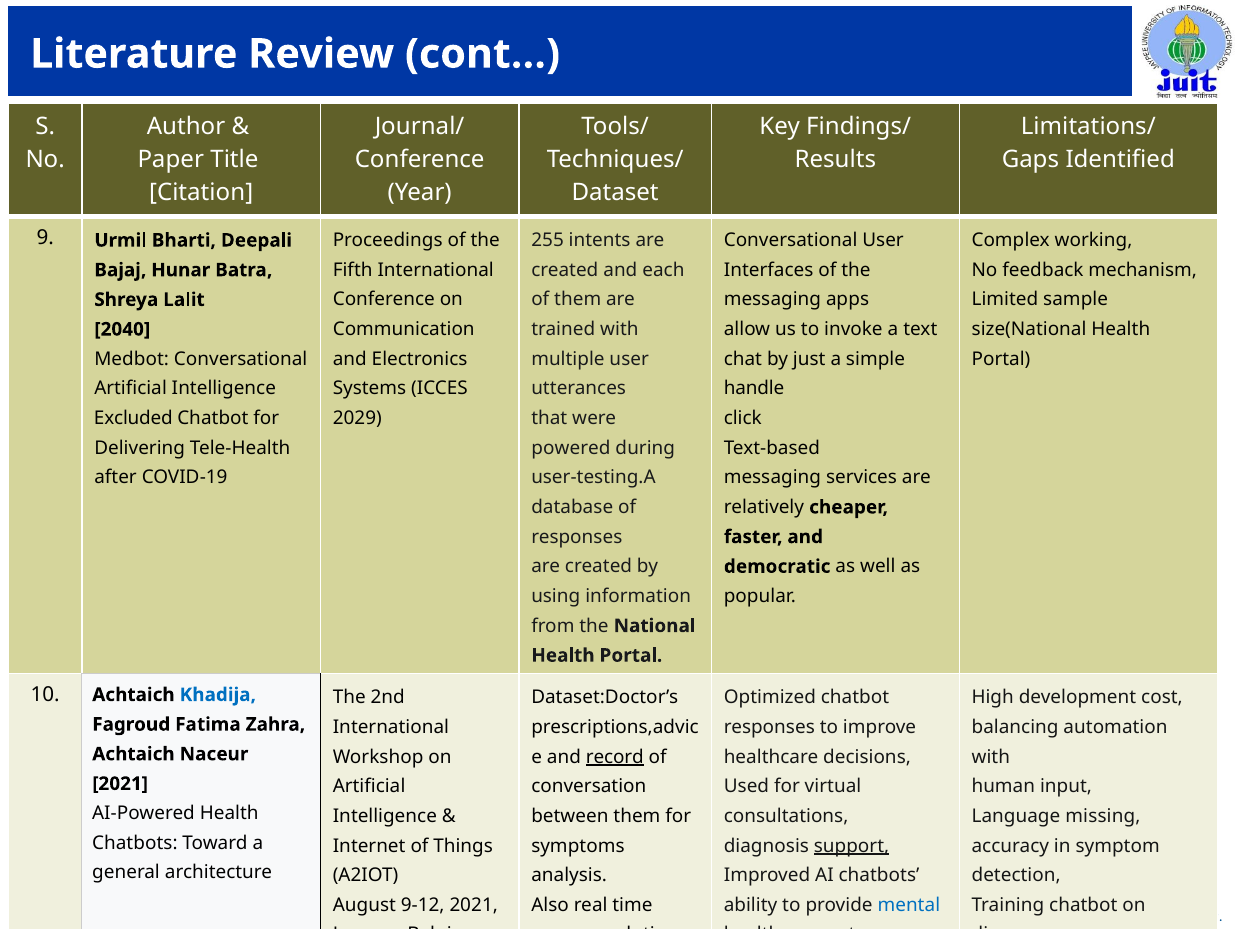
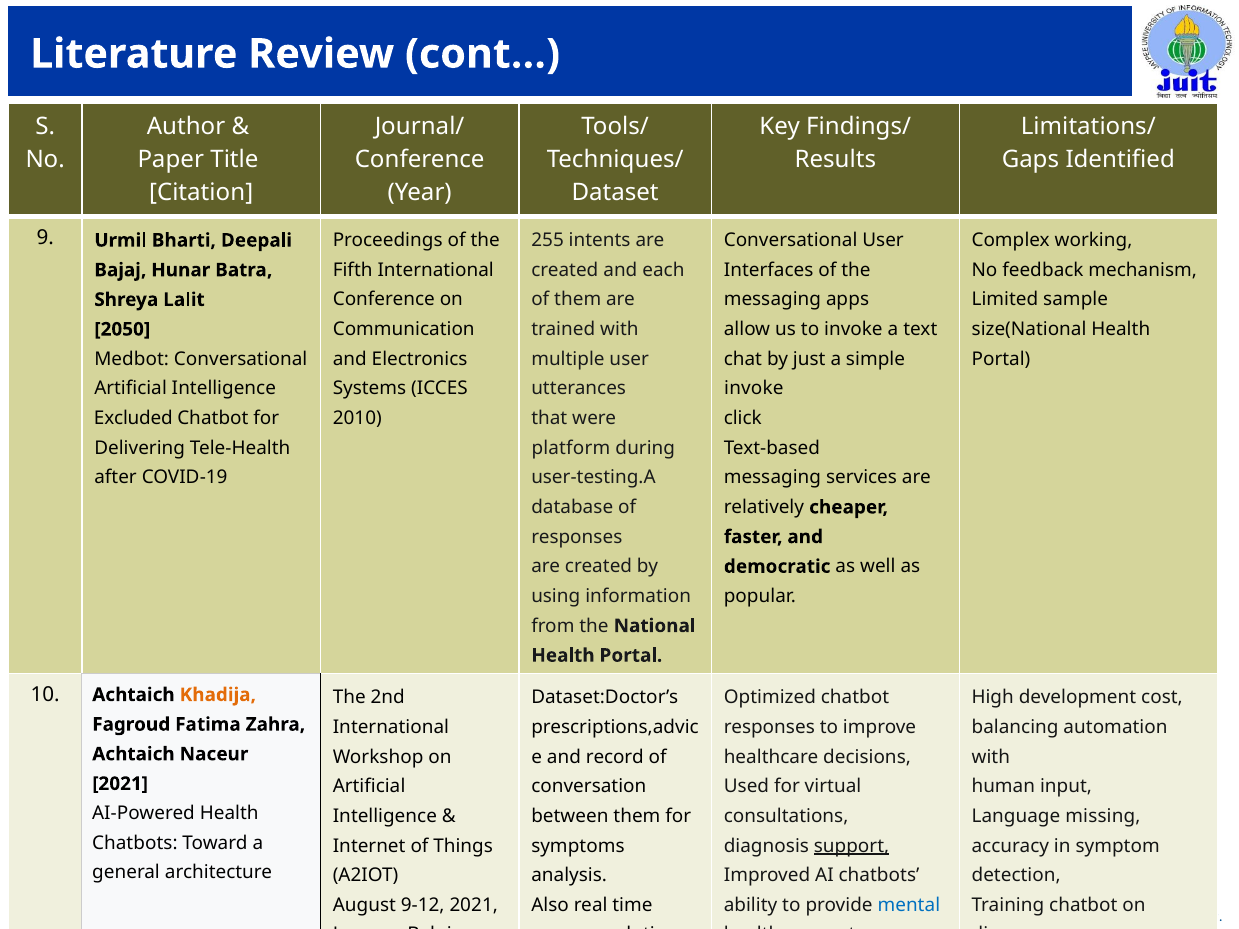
2040: 2040 -> 2050 (122, 329)
handle: handle -> invoke (754, 389)
2029: 2029 -> 2010 (357, 418)
powered: powered -> platform (571, 448)
Khadija colour: blue -> orange (218, 695)
record underline: present -> none (615, 757)
